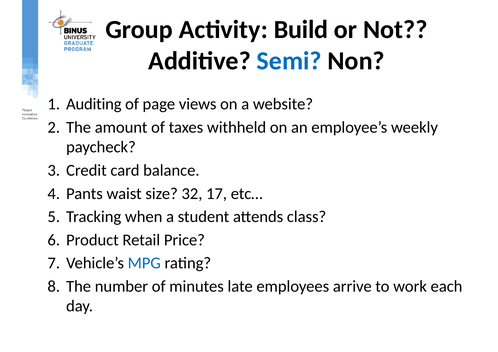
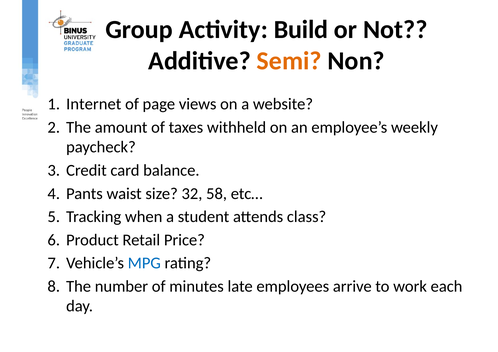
Semi colour: blue -> orange (289, 61)
Auditing: Auditing -> Internet (94, 104)
17: 17 -> 58 (217, 194)
